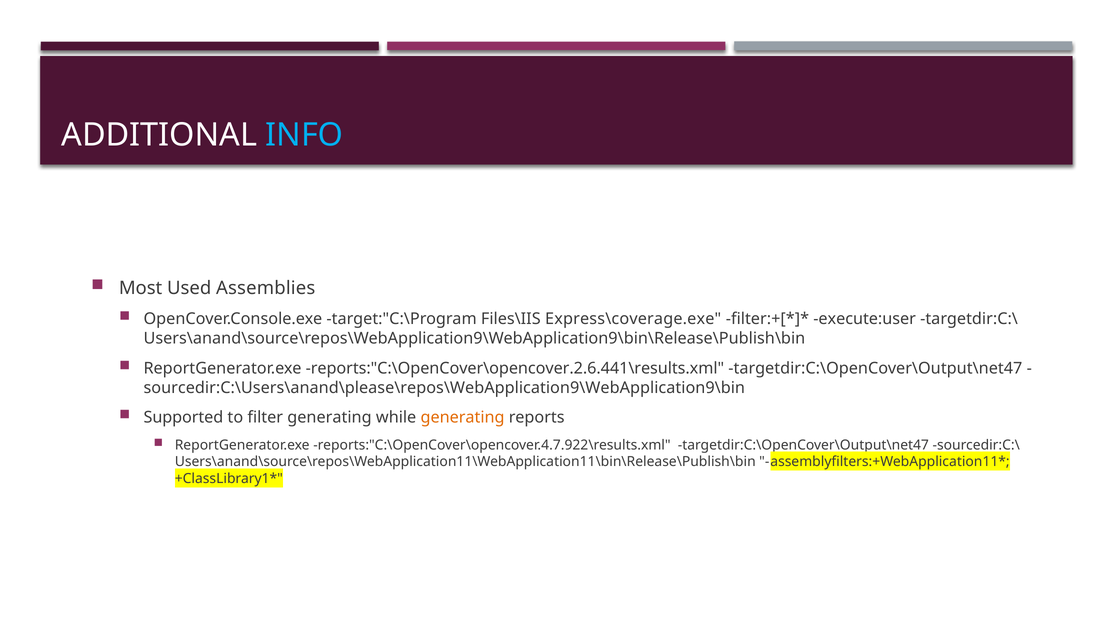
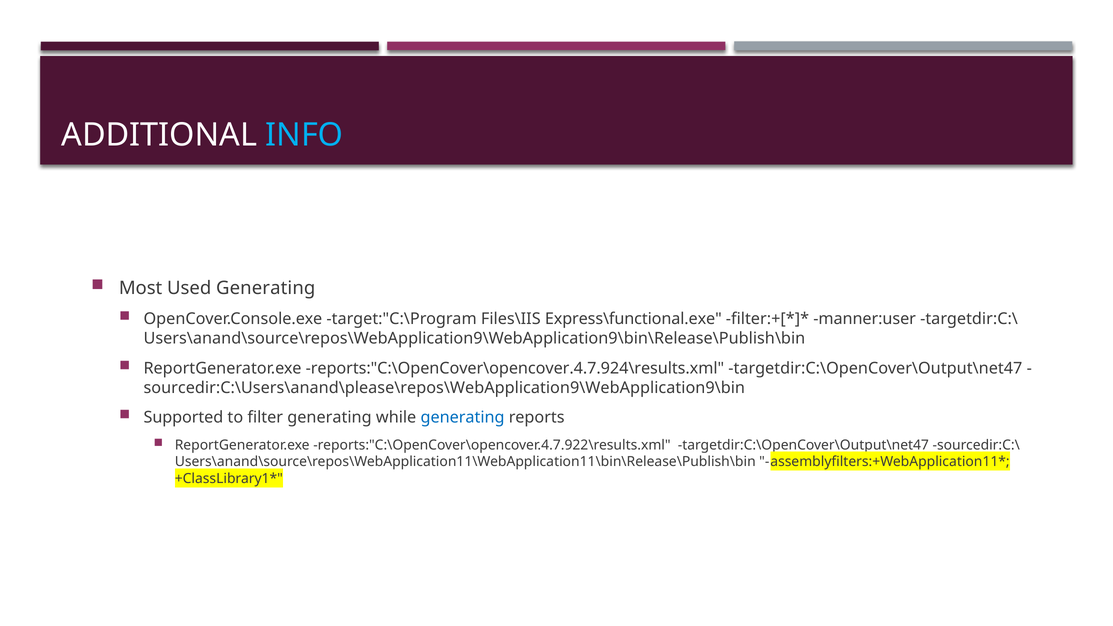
Used Assemblies: Assemblies -> Generating (266, 288)
Express\coverage.exe: Express\coverage.exe -> Express\functional.exe (633, 319)
execute:user: execute:user -> manner:user (865, 319)
reports:"C:\OpenCover\opencover.2.6.441\results.xml: reports:"C:\OpenCover\opencover.2.6.441\results.xml -> reports:"C:\OpenCover\opencover.4.7.924\results.xml (515, 368)
generating colour: orange -> blue (463, 418)
